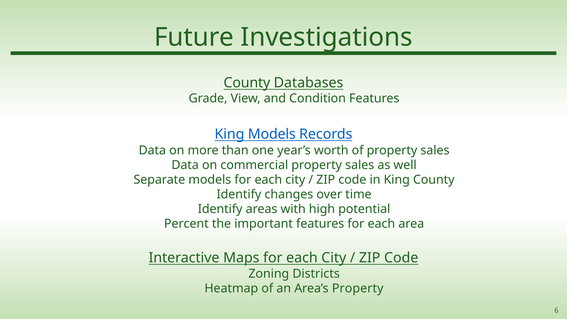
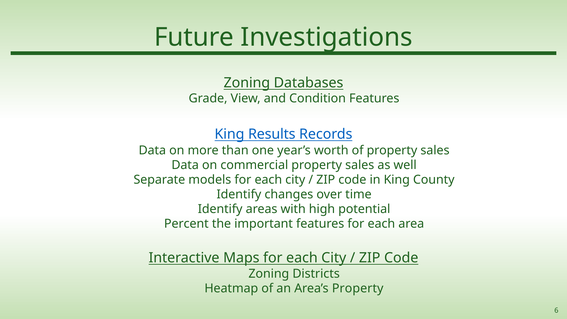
County: County -> Zoning (247, 83)
King Models: Models -> Results (272, 134)
